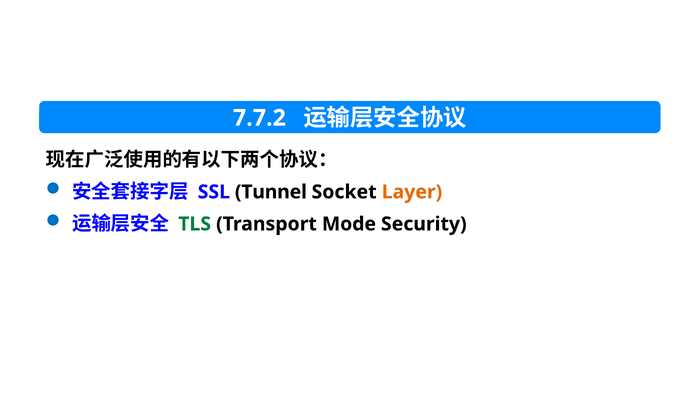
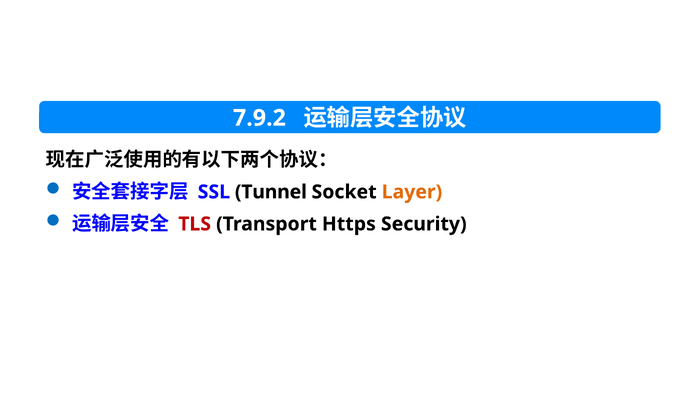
7.7.2: 7.7.2 -> 7.9.2 (259, 118)
TLS colour: green -> red (195, 224)
Mode: Mode -> Https (349, 224)
